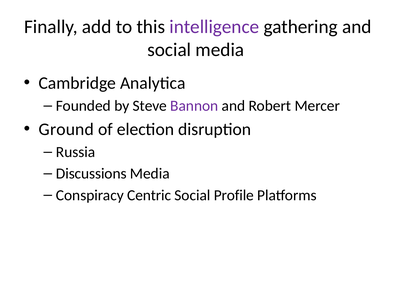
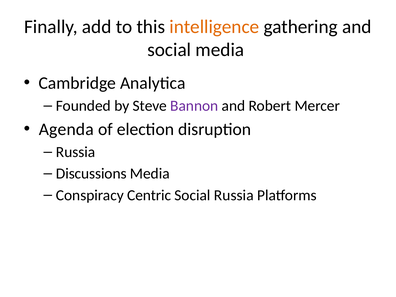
intelligence colour: purple -> orange (214, 27)
Ground: Ground -> Agenda (66, 129)
Social Profile: Profile -> Russia (234, 195)
